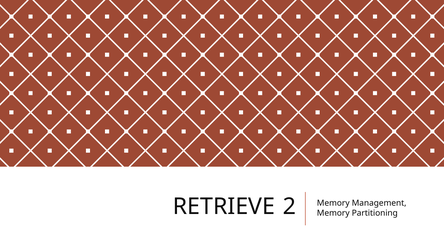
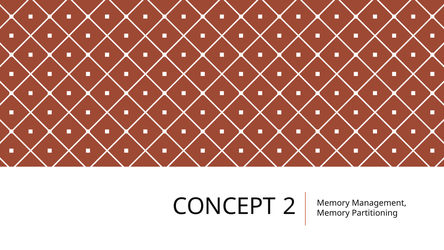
RETRIEVE: RETRIEVE -> CONCEPT (224, 206)
